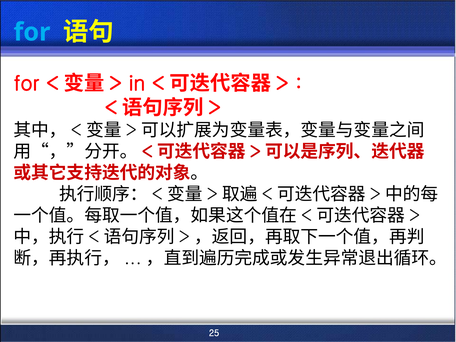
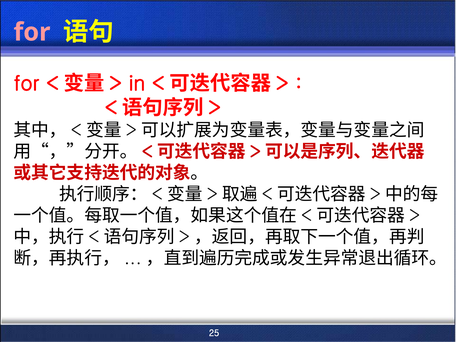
for colour: light blue -> pink (32, 32)
